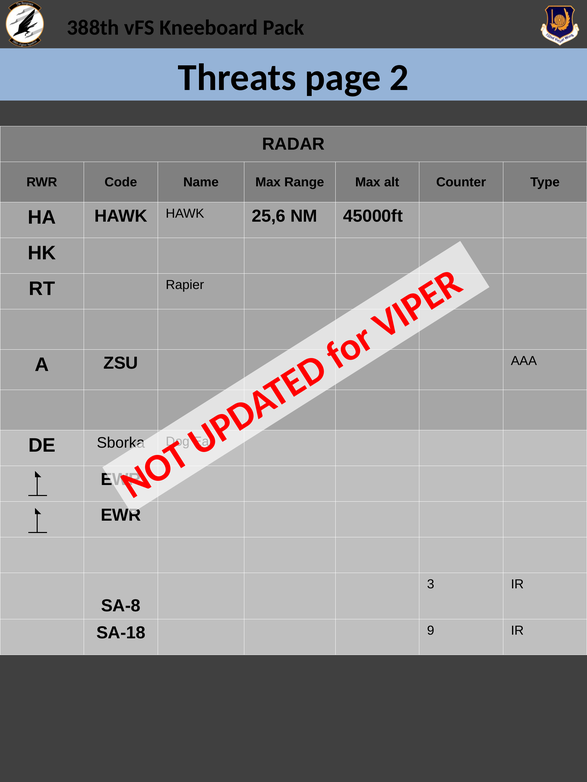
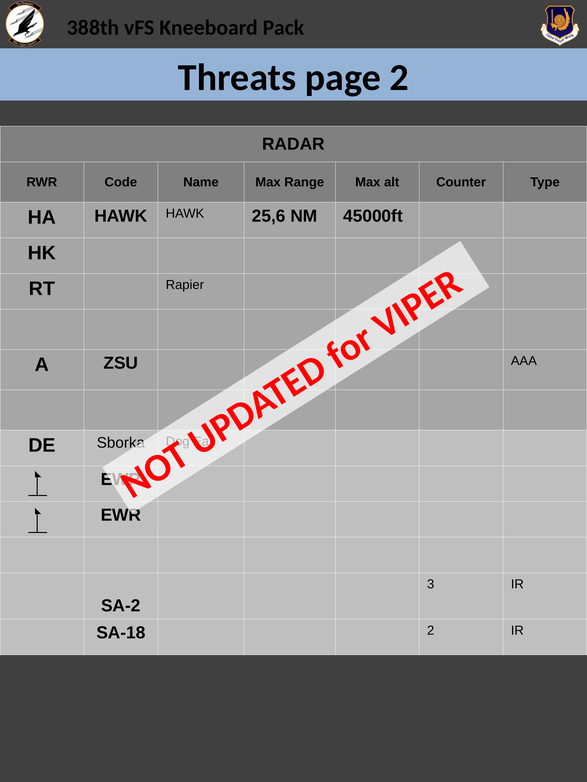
SA-8: SA-8 -> SA-2 (121, 606)
SA-18 9: 9 -> 2 (431, 631)
